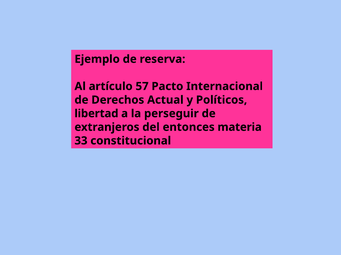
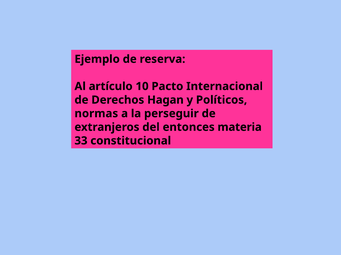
57: 57 -> 10 (142, 87)
Actual: Actual -> Hagan (165, 100)
libertad: libertad -> normas (96, 114)
